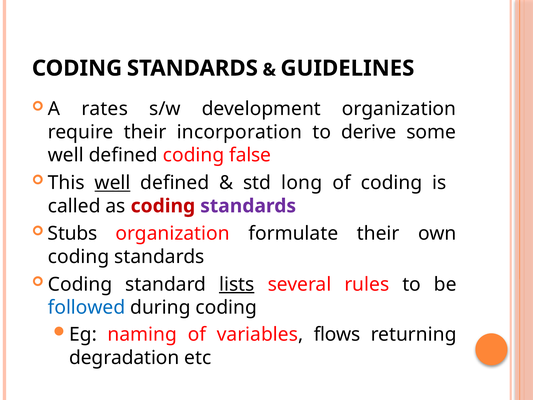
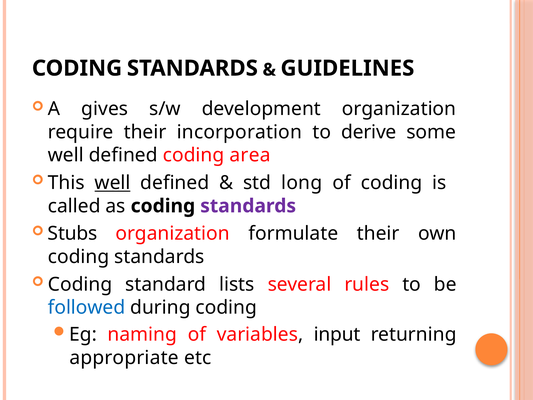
rates: rates -> gives (105, 109)
false: false -> area (250, 155)
coding colour: red -> black (163, 206)
lists underline: present -> none (237, 284)
flows: flows -> input (337, 334)
degradation: degradation -> appropriate (124, 357)
